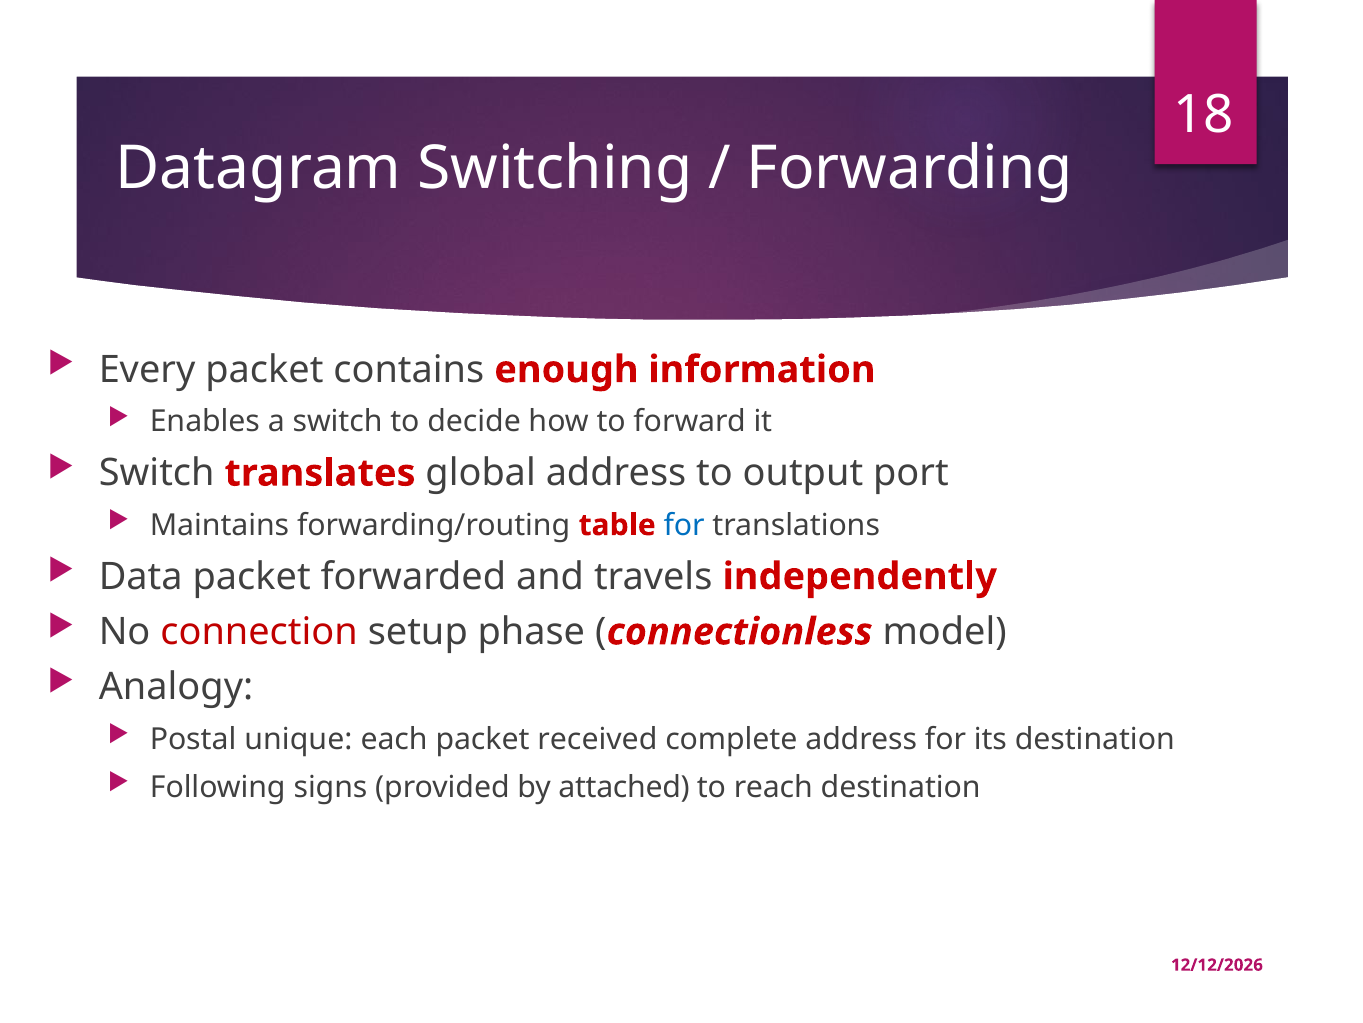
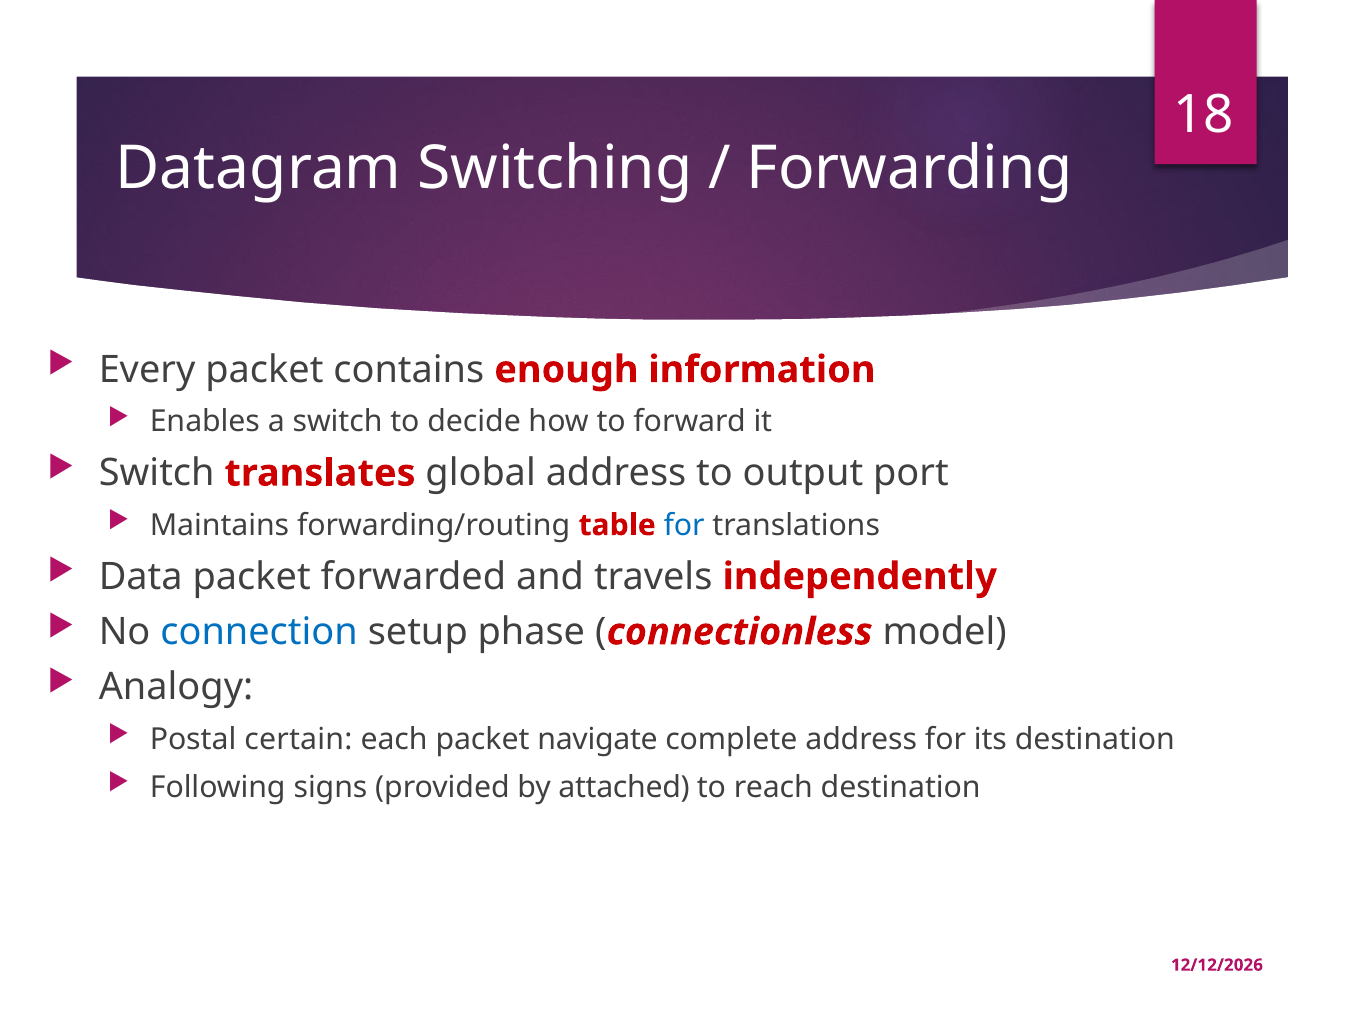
connection colour: red -> blue (259, 631)
unique: unique -> certain (298, 739)
received: received -> navigate (598, 739)
